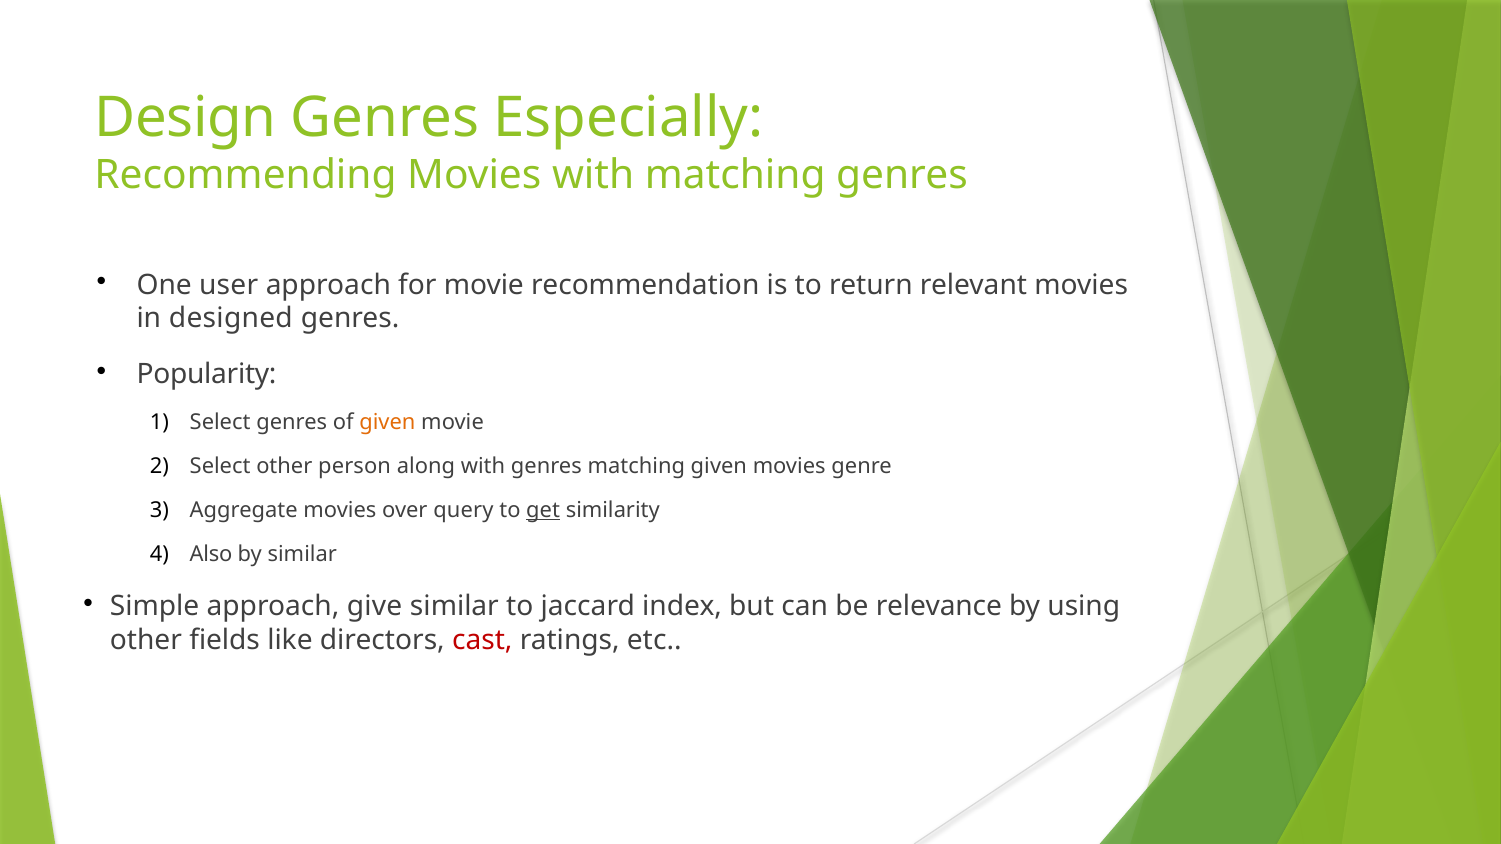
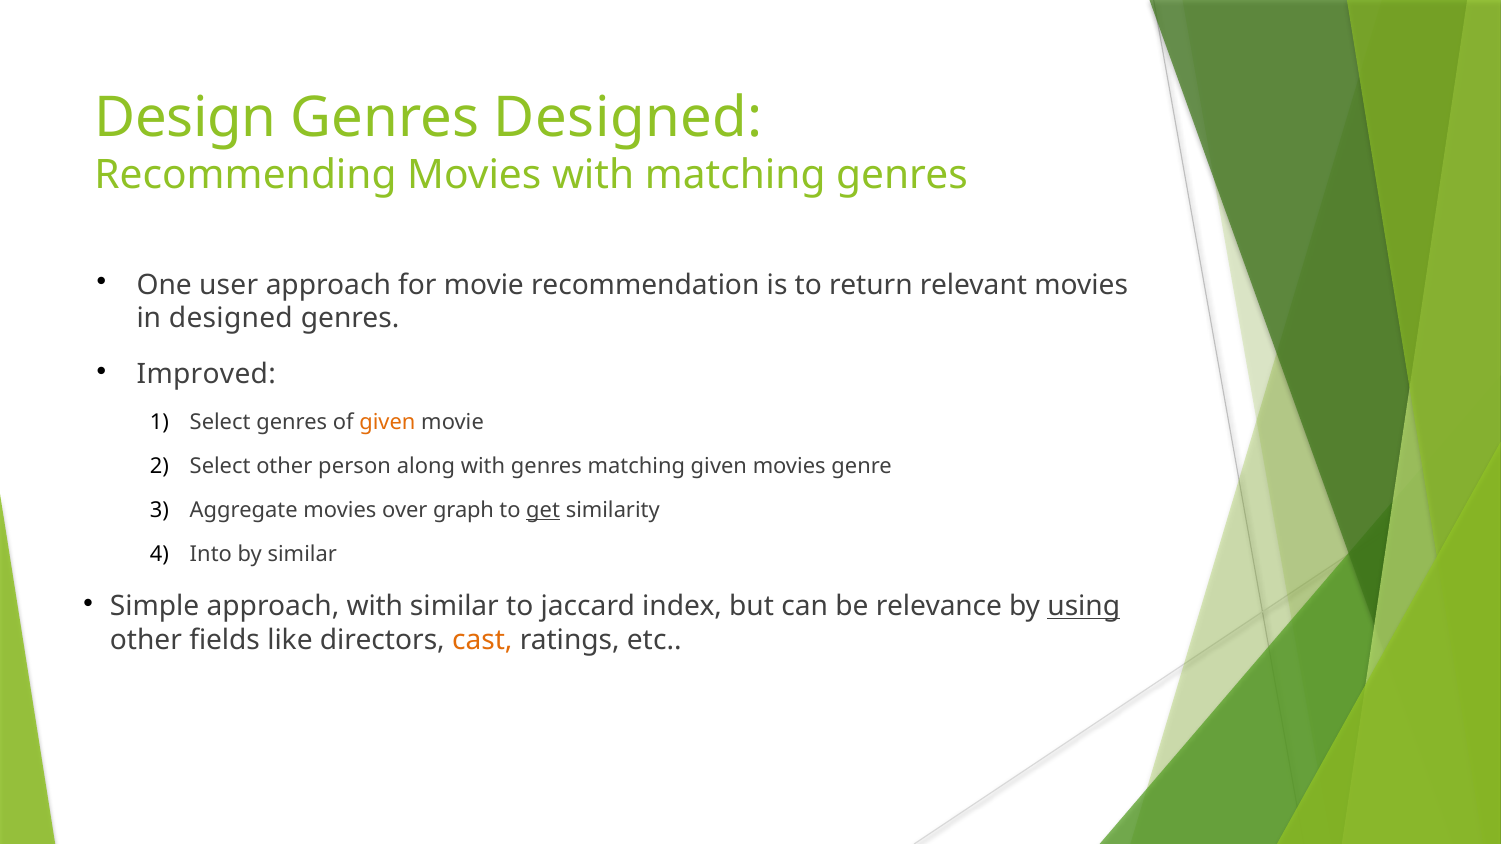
Genres Especially: Especially -> Designed (628, 118)
Popularity: Popularity -> Improved (206, 375)
query: query -> graph (464, 510)
Also: Also -> Into (211, 554)
approach give: give -> with (375, 607)
using underline: none -> present (1084, 607)
cast colour: red -> orange (482, 640)
